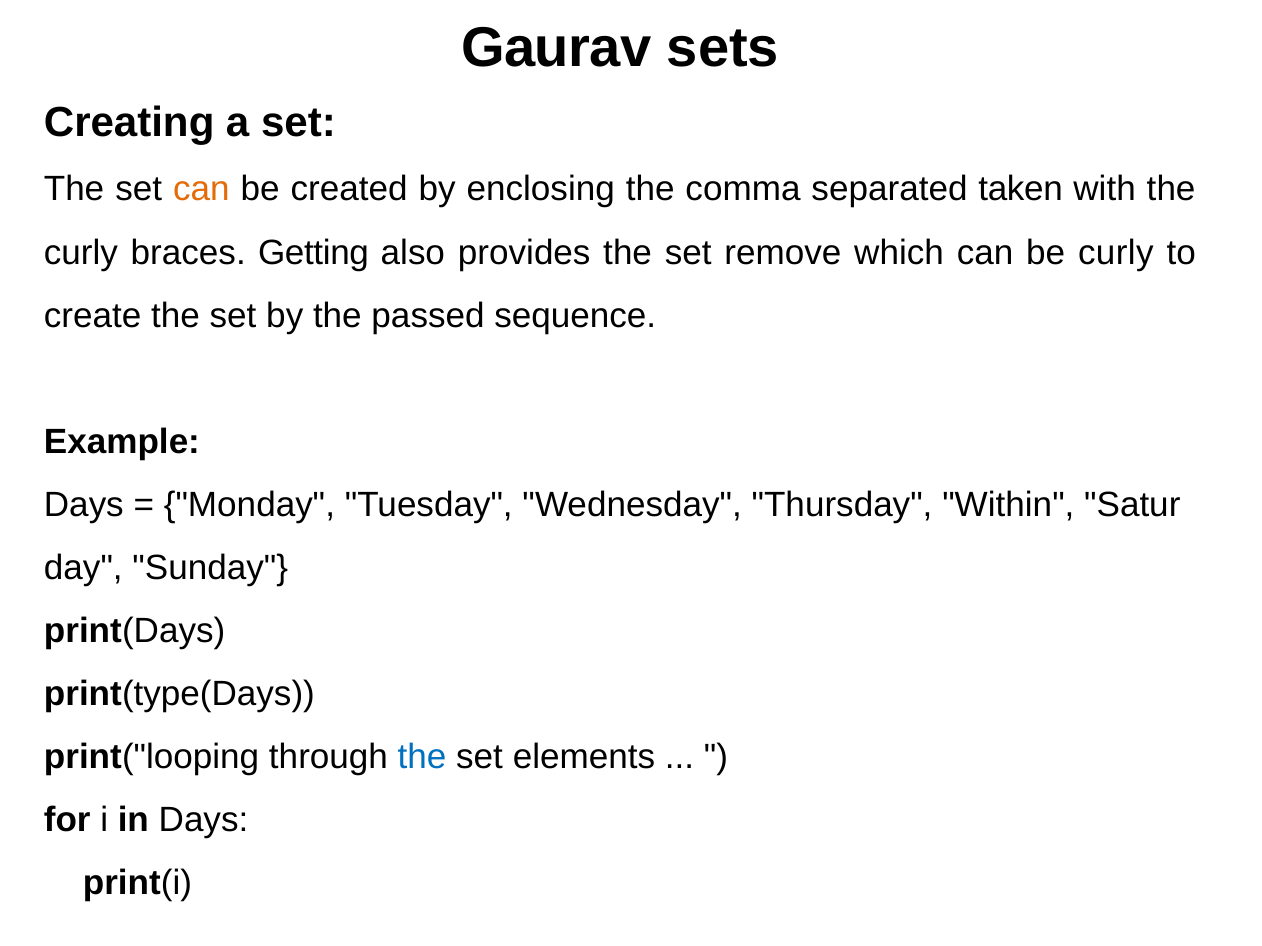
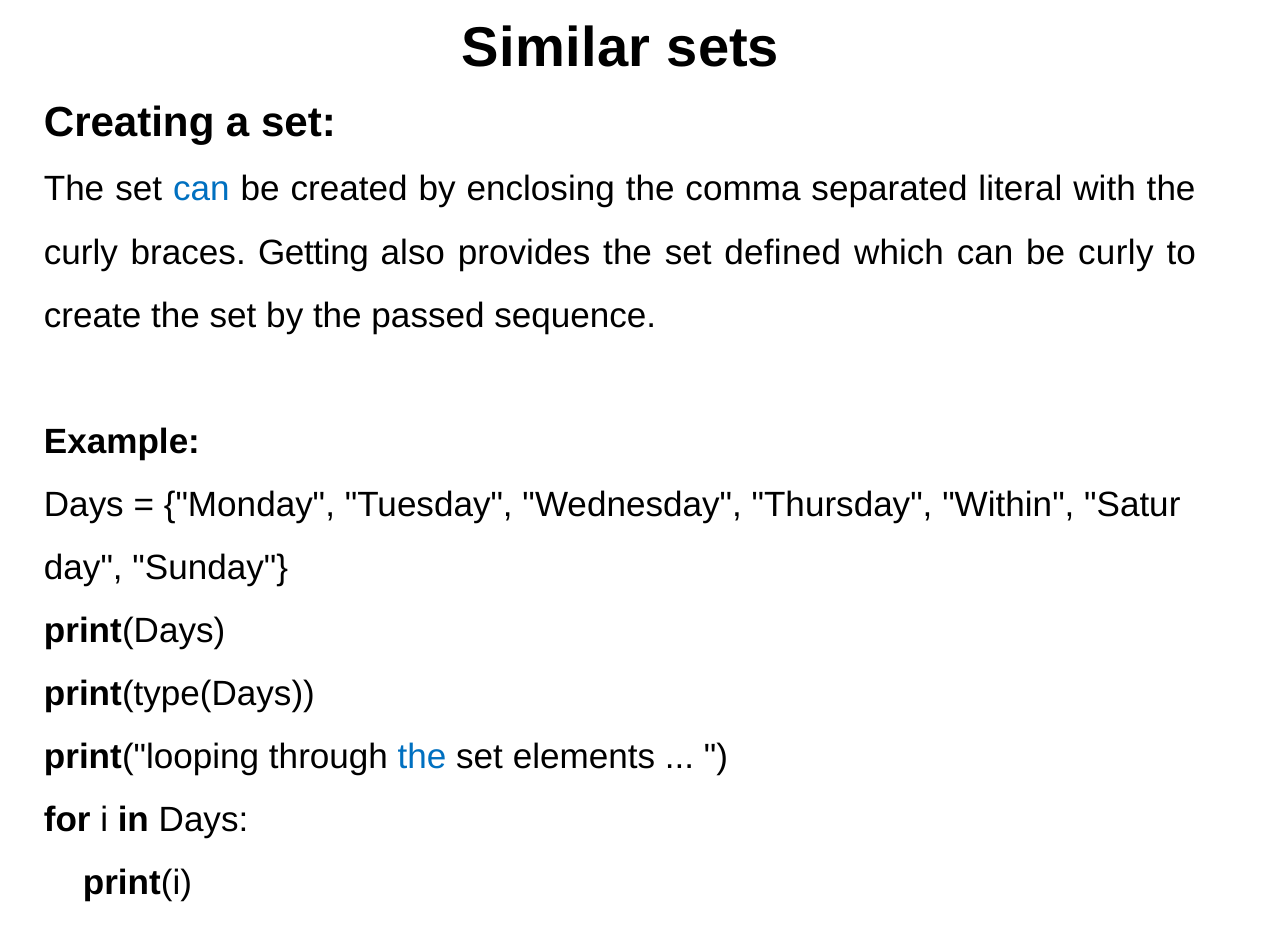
Gaurav: Gaurav -> Similar (556, 49)
can colour: orange -> blue (201, 189)
taken: taken -> literal (1020, 189)
remove: remove -> defined (783, 253)
